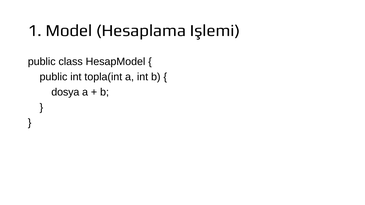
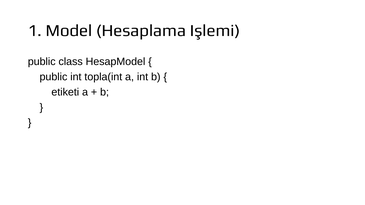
dosya: dosya -> etiketi (65, 92)
